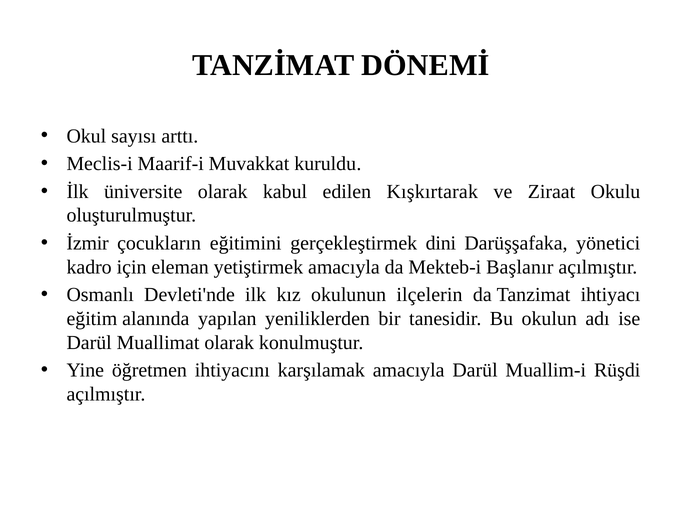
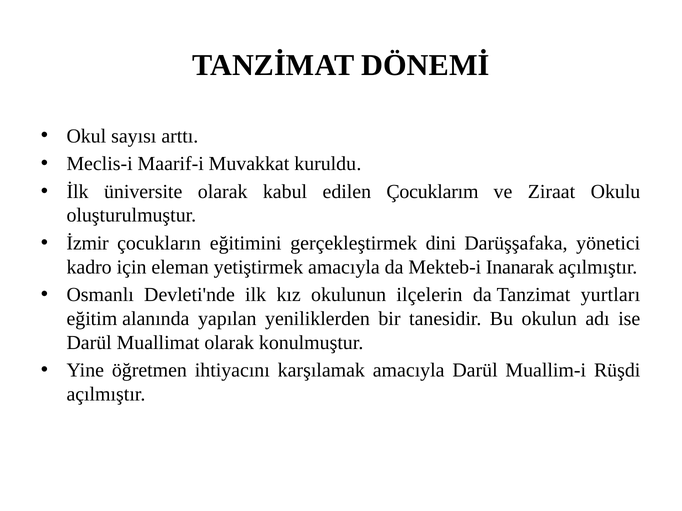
Kışkırtarak: Kışkırtarak -> Çocuklarım (432, 192)
Başlanır: Başlanır -> Inanarak (520, 267)
ihtiyacı: ihtiyacı -> yurtları (610, 295)
